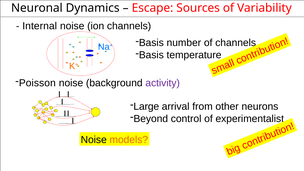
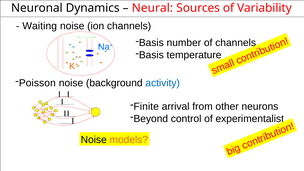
Escape: Escape -> Neural (152, 8)
Internal: Internal -> Waiting (40, 26)
activity colour: purple -> blue (163, 83)
Large: Large -> Finite (146, 106)
